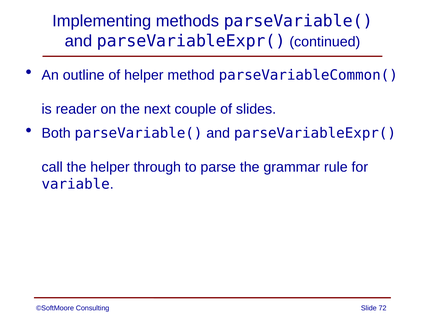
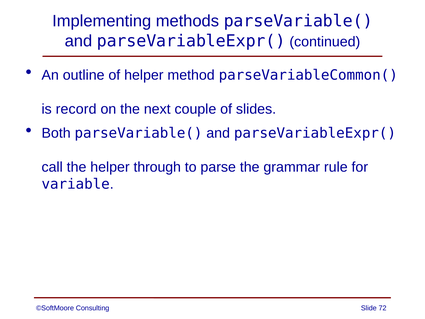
reader: reader -> record (76, 109)
